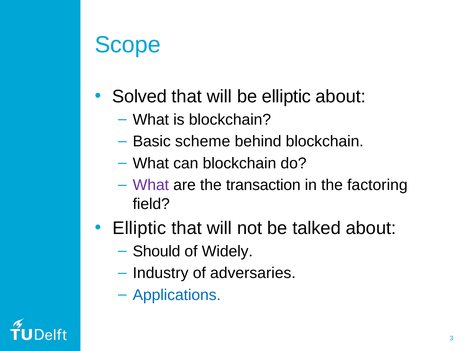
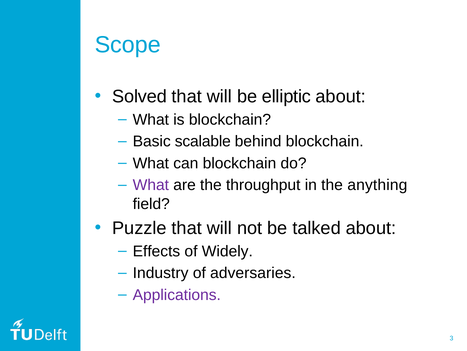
scheme: scheme -> scalable (203, 141)
transaction: transaction -> throughput (263, 185)
factoring: factoring -> anything (377, 185)
Elliptic: Elliptic -> Puzzle (139, 228)
Should: Should -> Effects (156, 251)
Applications colour: blue -> purple (177, 294)
